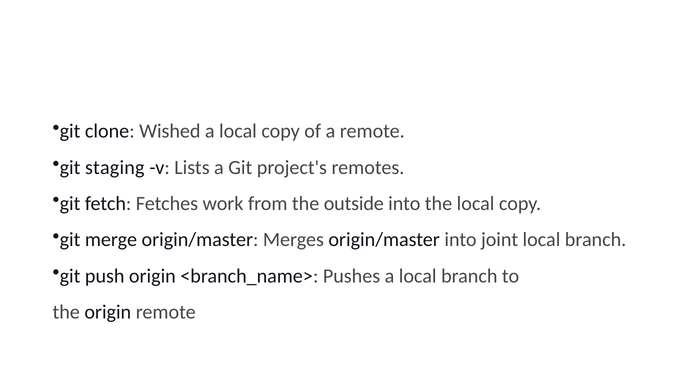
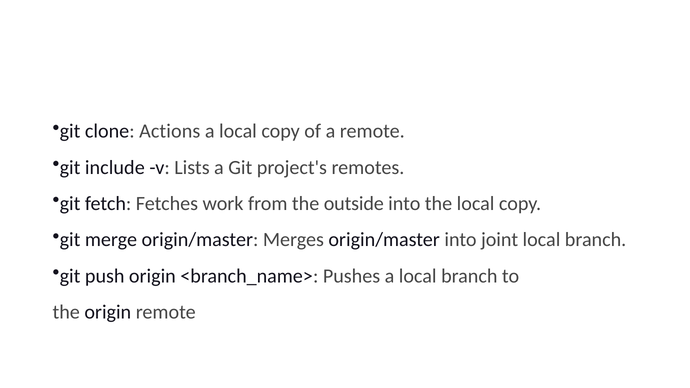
Wished: Wished -> Actions (170, 131)
staging: staging -> include (115, 168)
